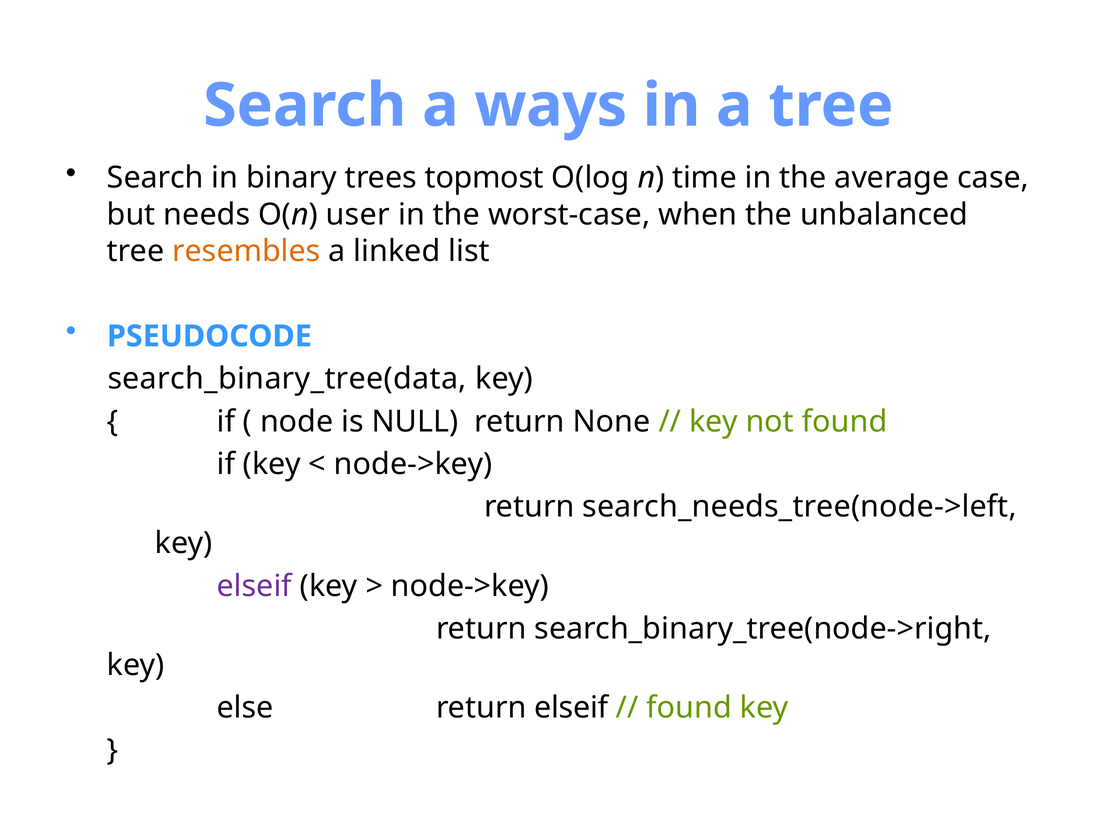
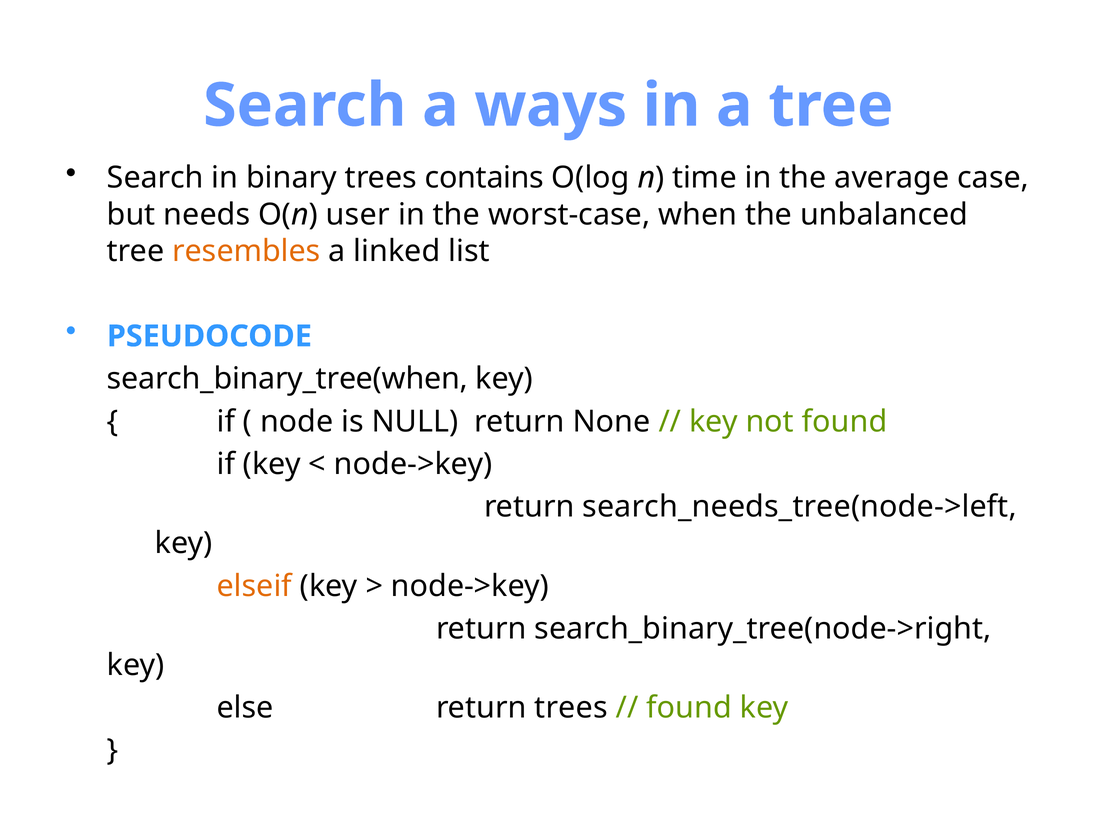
topmost: topmost -> contains (484, 178)
search_binary_tree(data: search_binary_tree(data -> search_binary_tree(when (287, 379)
elseif colour: purple -> orange (254, 587)
return elseif: elseif -> trees (571, 708)
